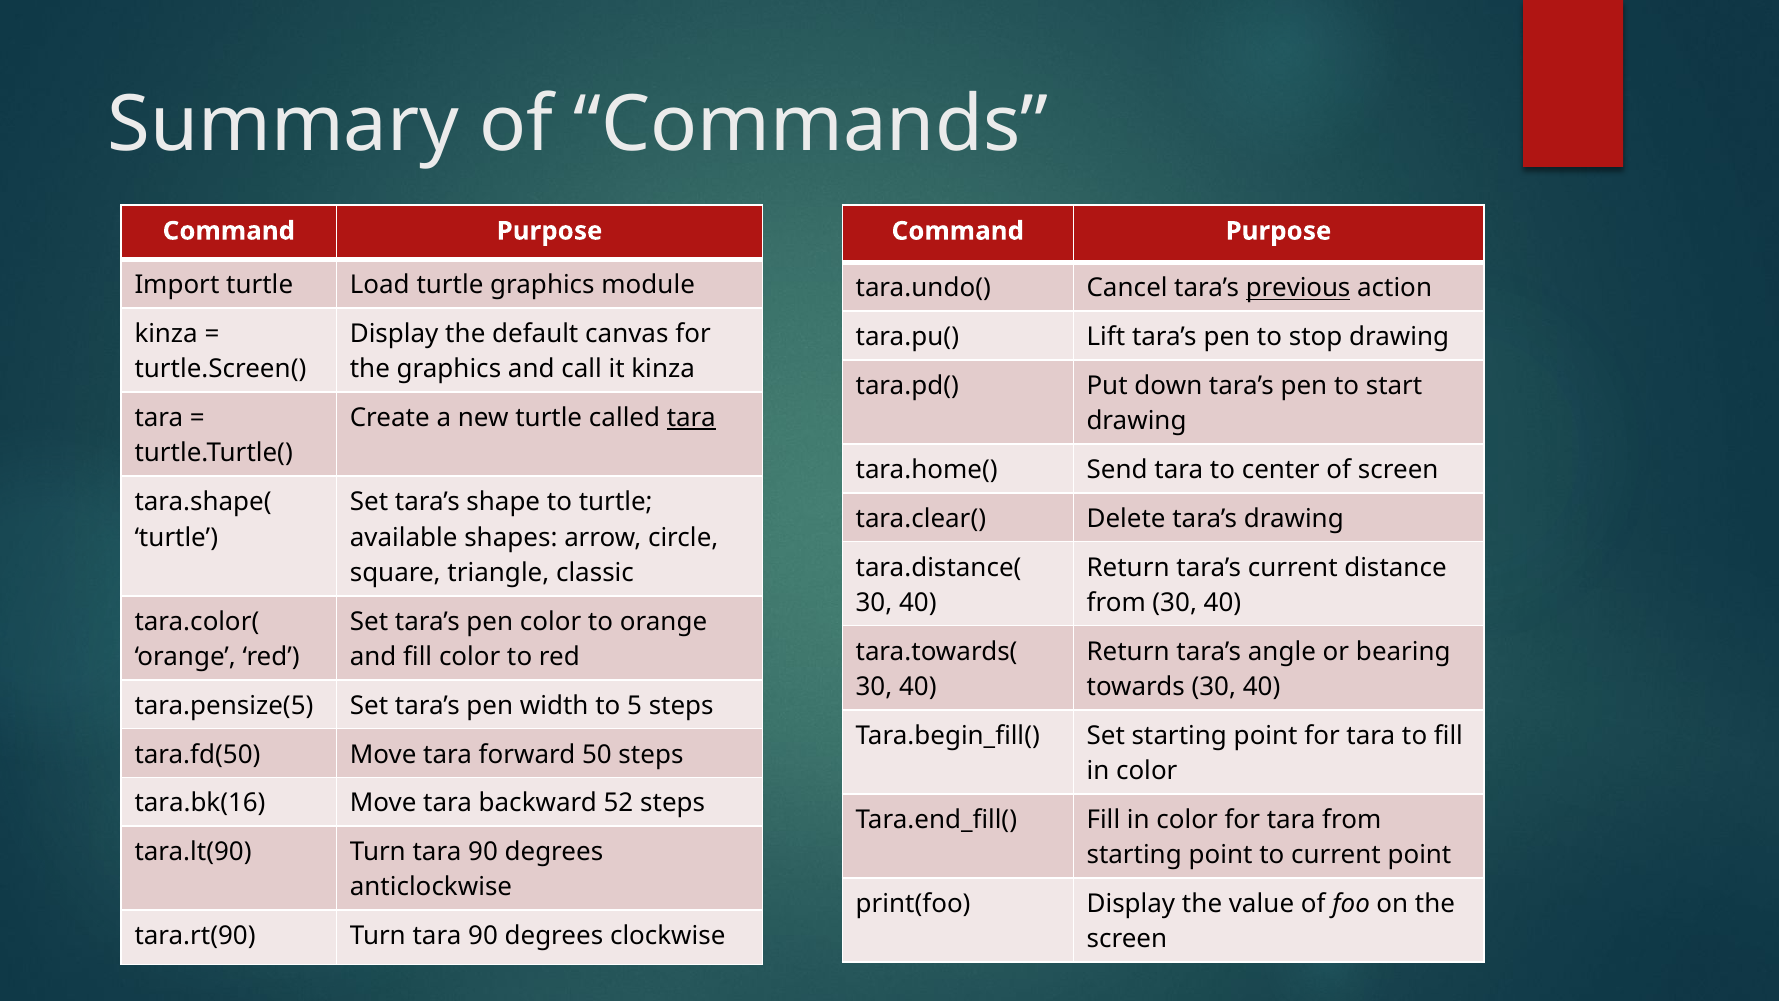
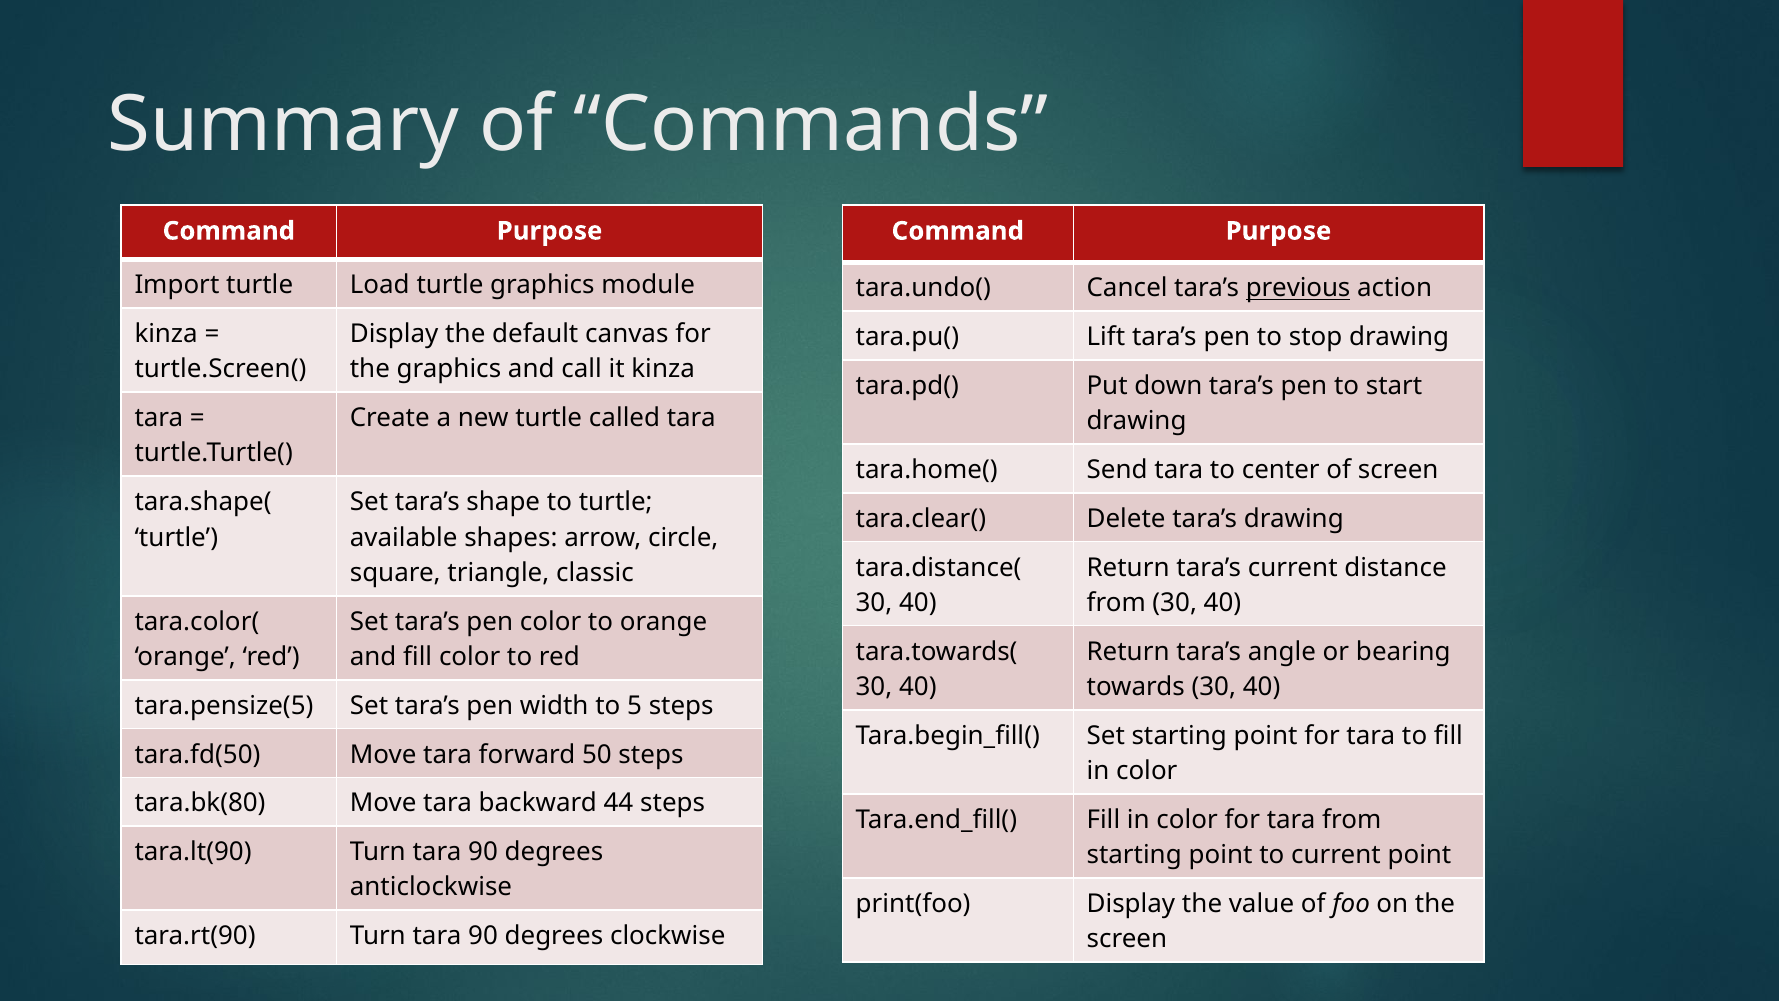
tara underline: present -> none (691, 418)
tara.bk(16: tara.bk(16 -> tara.bk(80 (200, 803)
52: 52 -> 44 (618, 803)
